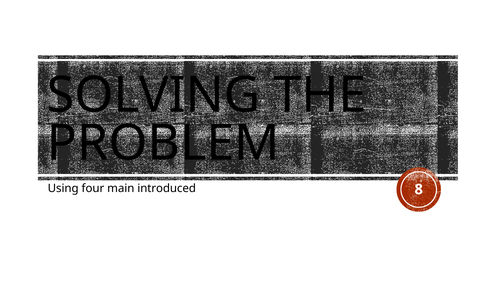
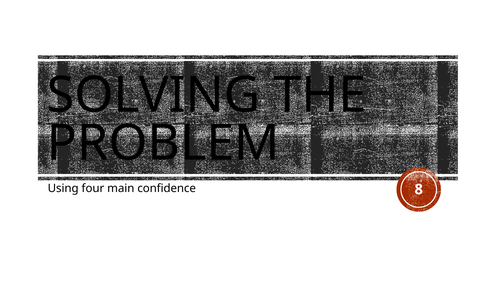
introduced: introduced -> confidence (167, 188)
